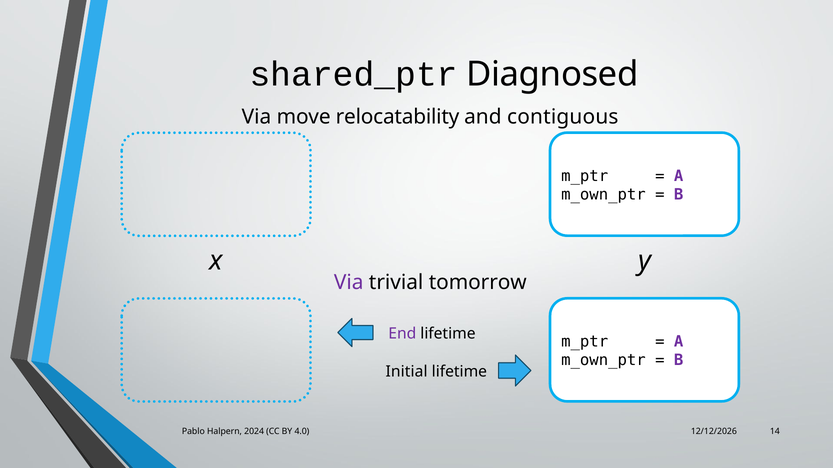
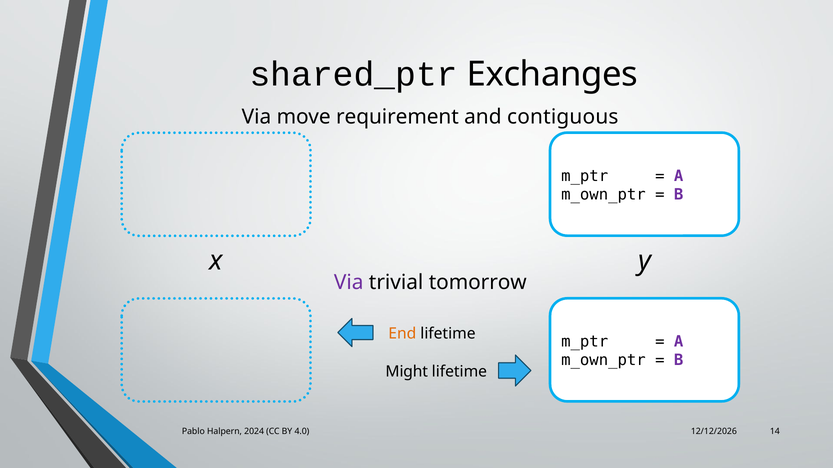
Diagnosed: Diagnosed -> Exchanges (552, 74)
relocatability: relocatability -> requirement (397, 117)
End colour: purple -> orange (402, 334)
Initial: Initial -> Might (407, 372)
